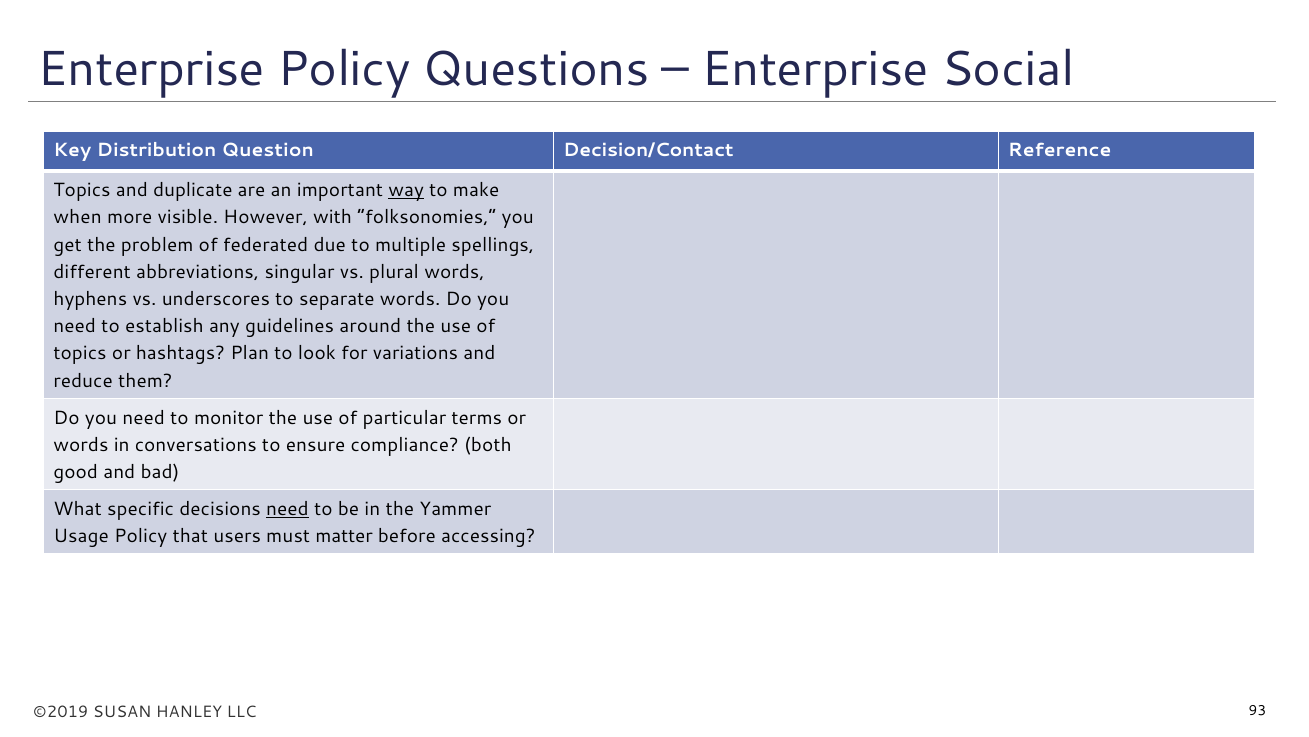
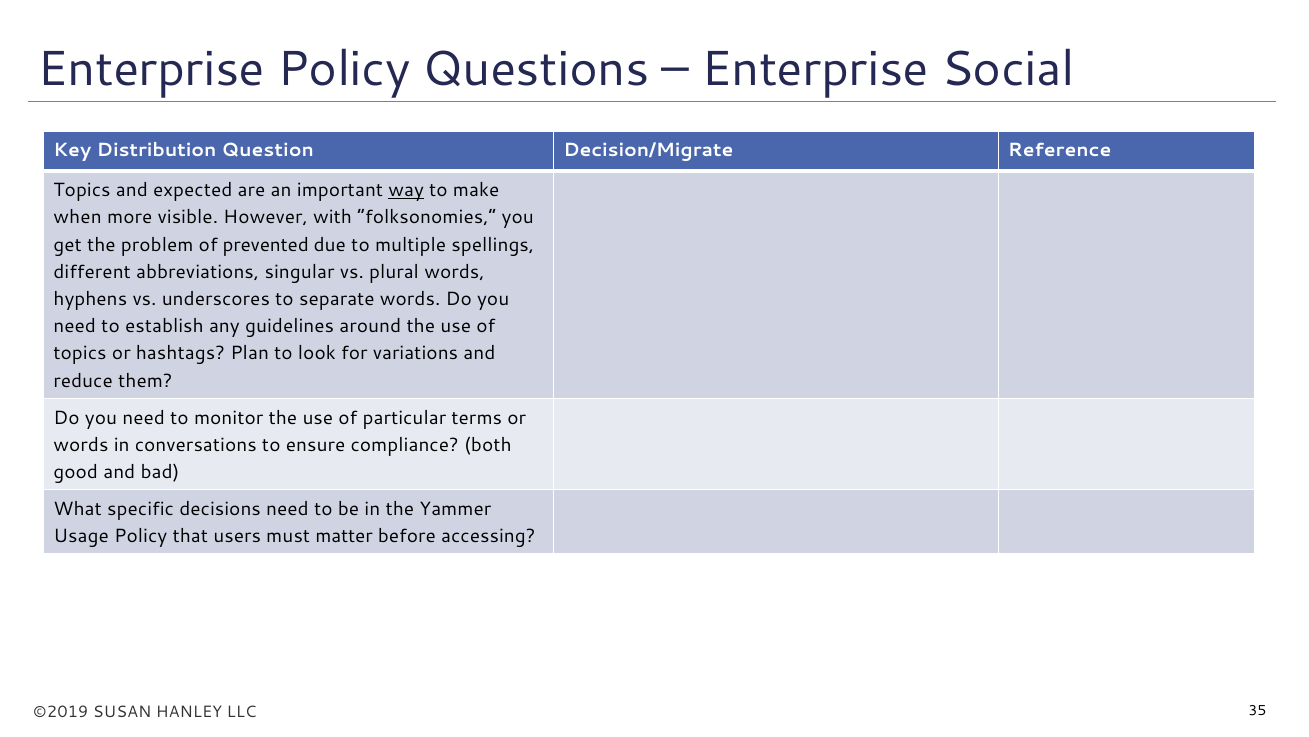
Decision/Contact: Decision/Contact -> Decision/Migrate (648, 150)
duplicate: duplicate -> expected (193, 190)
federated: federated -> prevented (266, 245)
need underline: present -> none (288, 509)
93: 93 -> 35 (1257, 710)
